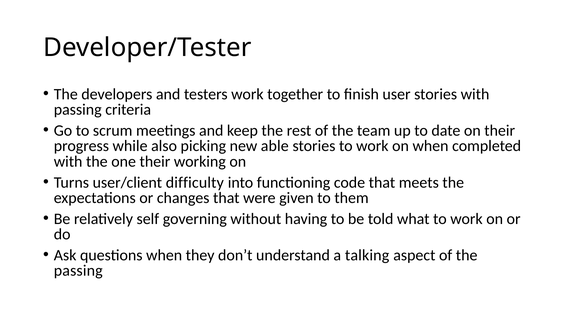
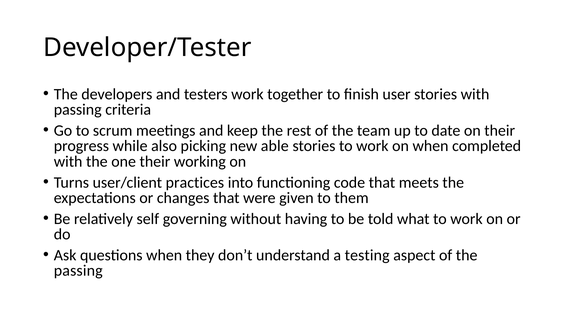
difficulty: difficulty -> practices (195, 182)
talking: talking -> testing (367, 255)
